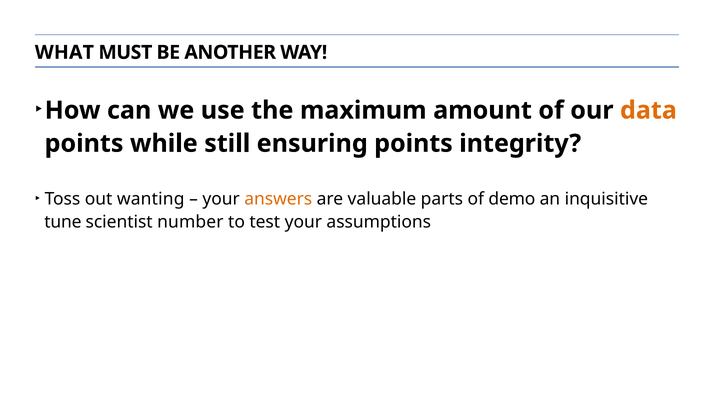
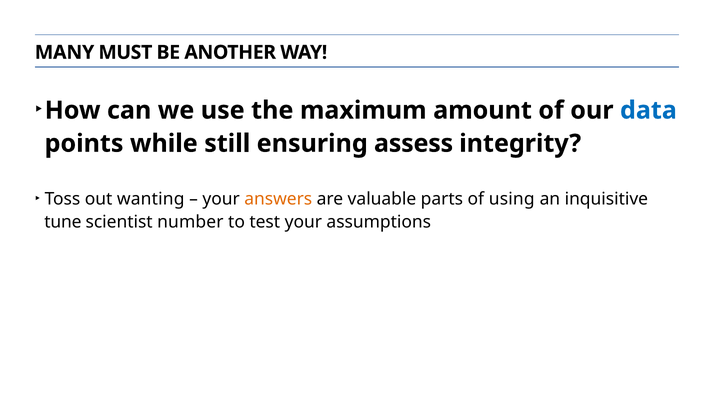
WHAT: WHAT -> MANY (65, 52)
data colour: orange -> blue (648, 110)
ensuring points: points -> assess (414, 143)
demo: demo -> using (512, 199)
